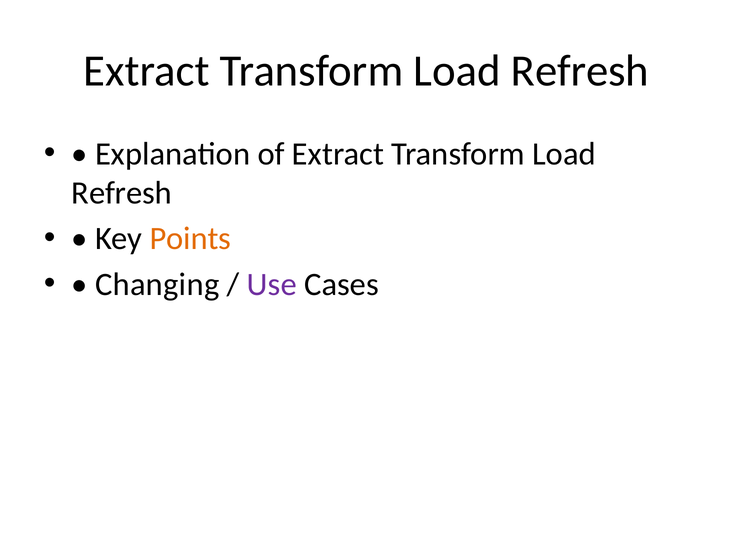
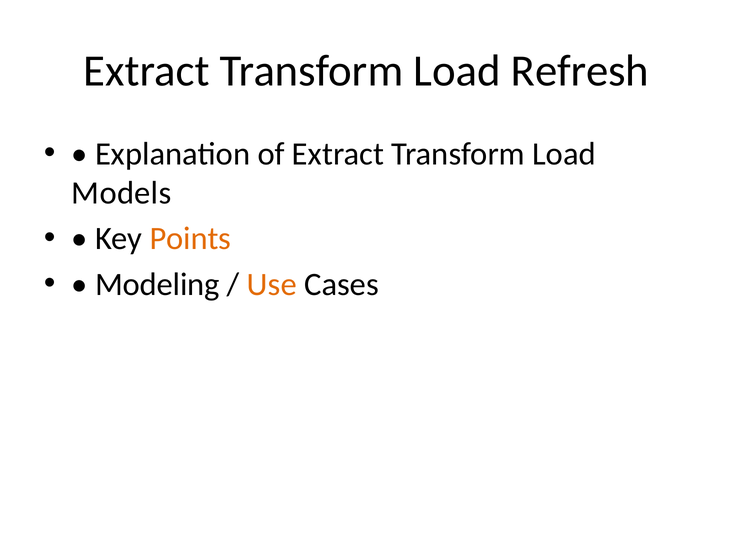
Refresh: Refresh -> Models (121, 193)
Changing: Changing -> Modeling (157, 284)
Use colour: purple -> orange (272, 284)
